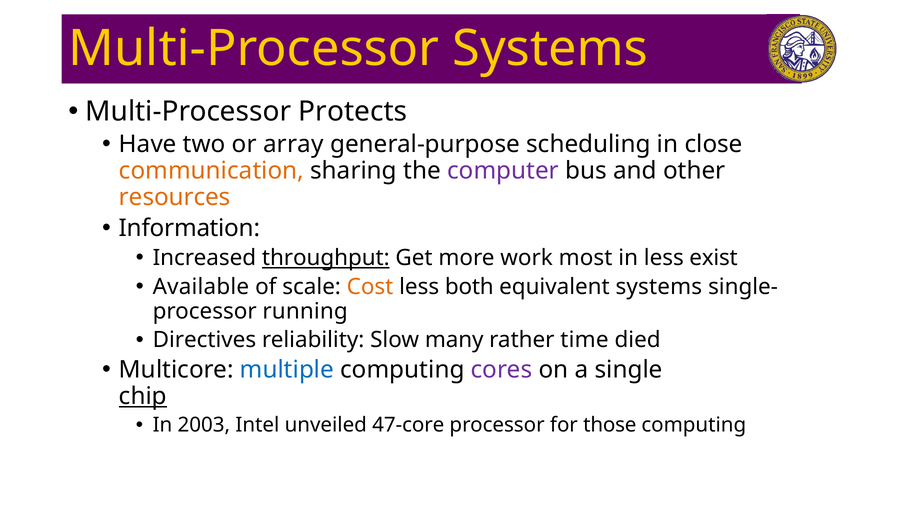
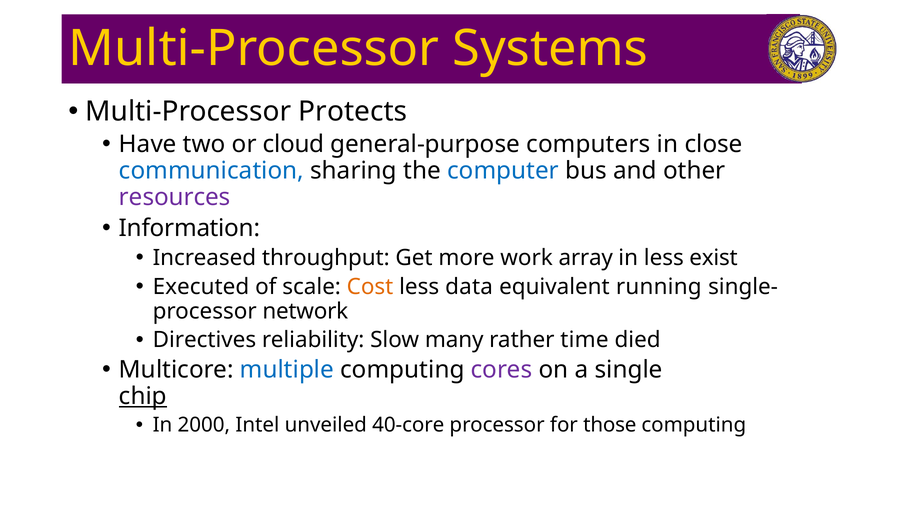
array: array -> cloud (294, 144)
scheduling: scheduling -> computers (588, 144)
communication colour: orange -> blue (211, 171)
computer colour: purple -> blue (503, 171)
resources colour: orange -> purple (175, 197)
throughput underline: present -> none (326, 258)
most: most -> array (586, 258)
Available: Available -> Executed (201, 287)
both: both -> data (469, 287)
equivalent systems: systems -> running (659, 287)
running: running -> network (305, 311)
2003: 2003 -> 2000 (204, 425)
47-core: 47-core -> 40-core (408, 425)
